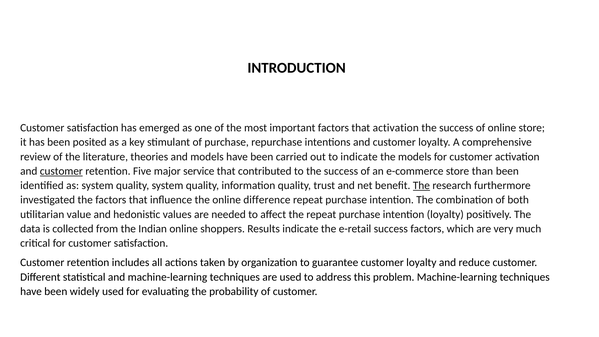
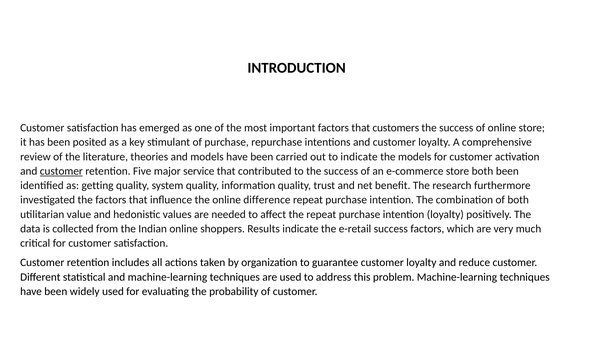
that activation: activation -> customers (396, 128)
store than: than -> both (482, 171)
as system: system -> getting (98, 185)
The underline: present -> none (421, 185)
